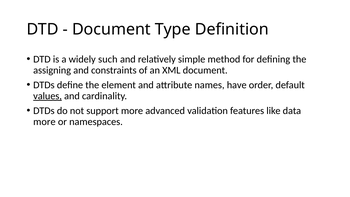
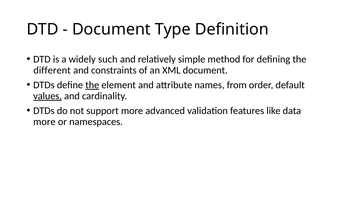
assigning: assigning -> different (52, 70)
the underline: none -> present (92, 85)
have: have -> from (237, 85)
